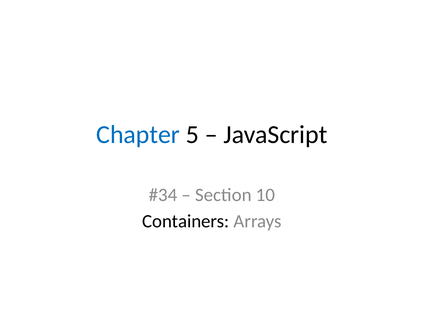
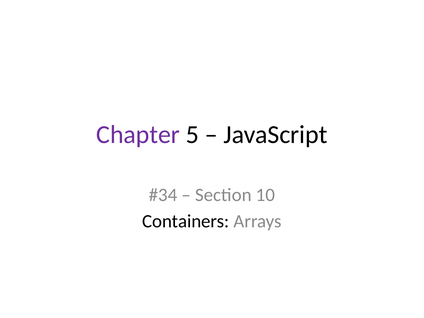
Chapter colour: blue -> purple (138, 135)
